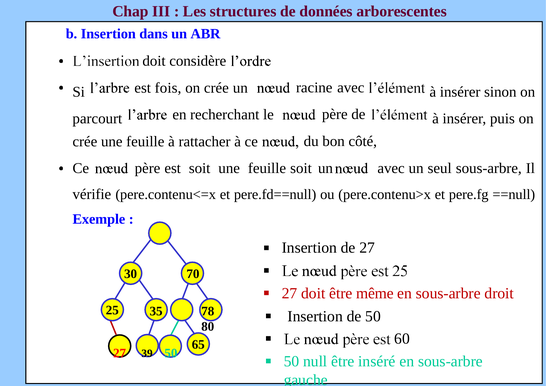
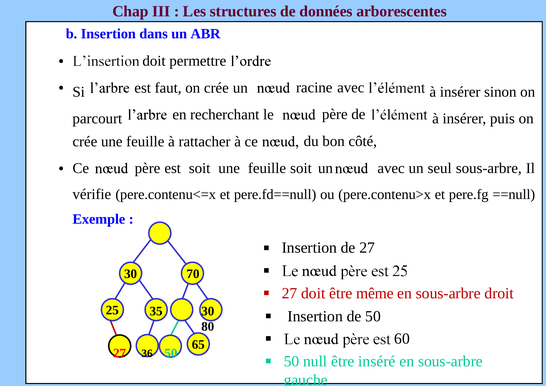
considère: considère -> permettre (198, 61)
fois: fois -> faut (168, 88)
35 78: 78 -> 30 (208, 311)
39: 39 -> 36 (147, 353)
